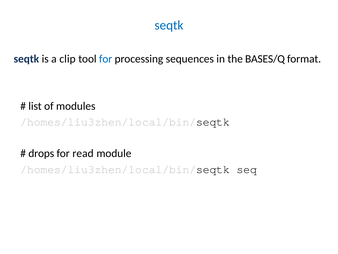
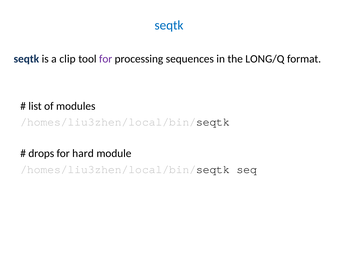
for colour: blue -> purple (106, 59)
BASES/Q: BASES/Q -> LONG/Q (265, 59)
read: read -> hard (83, 153)
